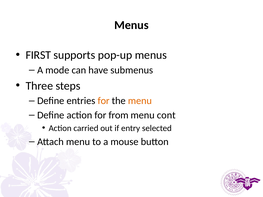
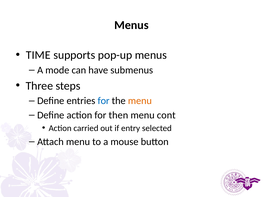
FIRST: FIRST -> TIME (38, 55)
for colour: orange -> blue (104, 101)
from: from -> then (118, 115)
